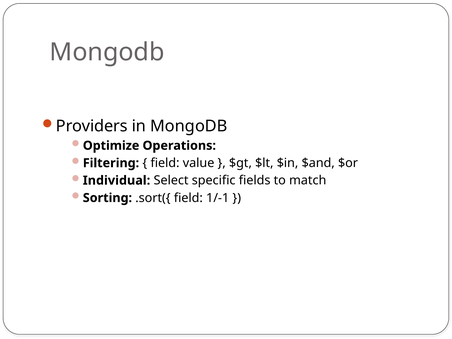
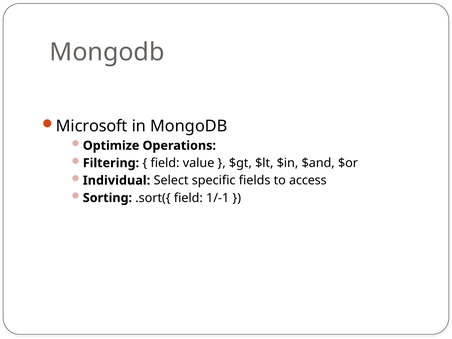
Providers: Providers -> Microsoft (92, 126)
match: match -> access (308, 180)
